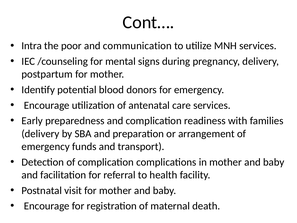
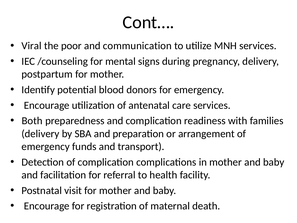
Intra: Intra -> Viral (32, 46)
Early: Early -> Both (32, 121)
